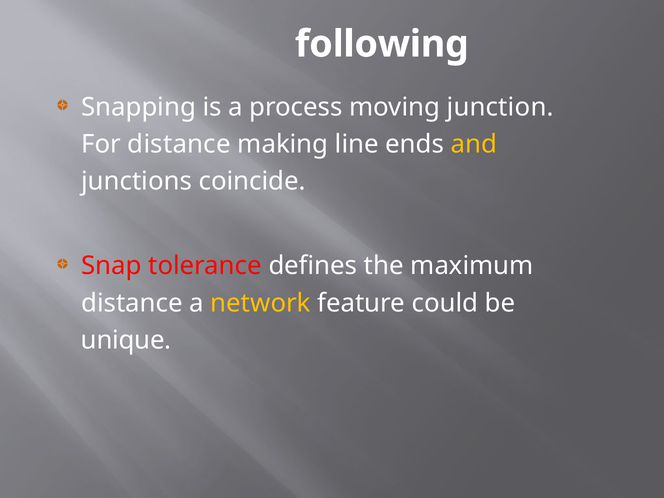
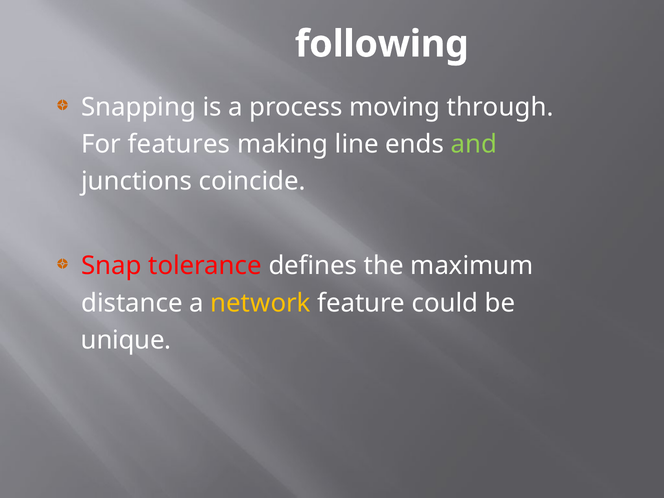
junction: junction -> through (500, 107)
For distance: distance -> features (179, 144)
and colour: yellow -> light green (474, 144)
